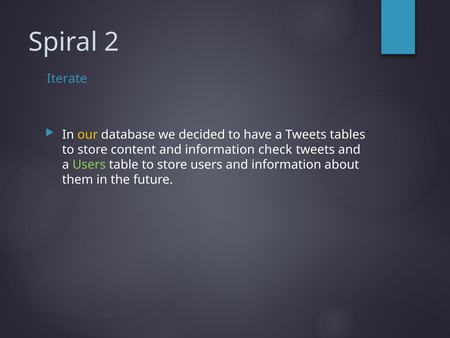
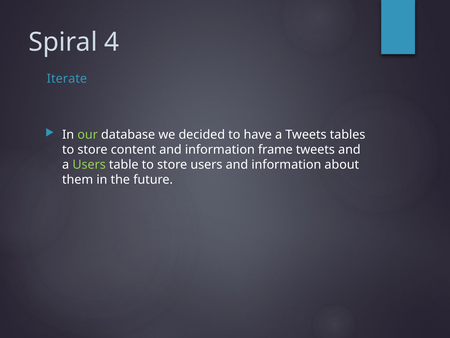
2: 2 -> 4 (112, 42)
our colour: yellow -> light green (88, 134)
check: check -> frame (275, 149)
